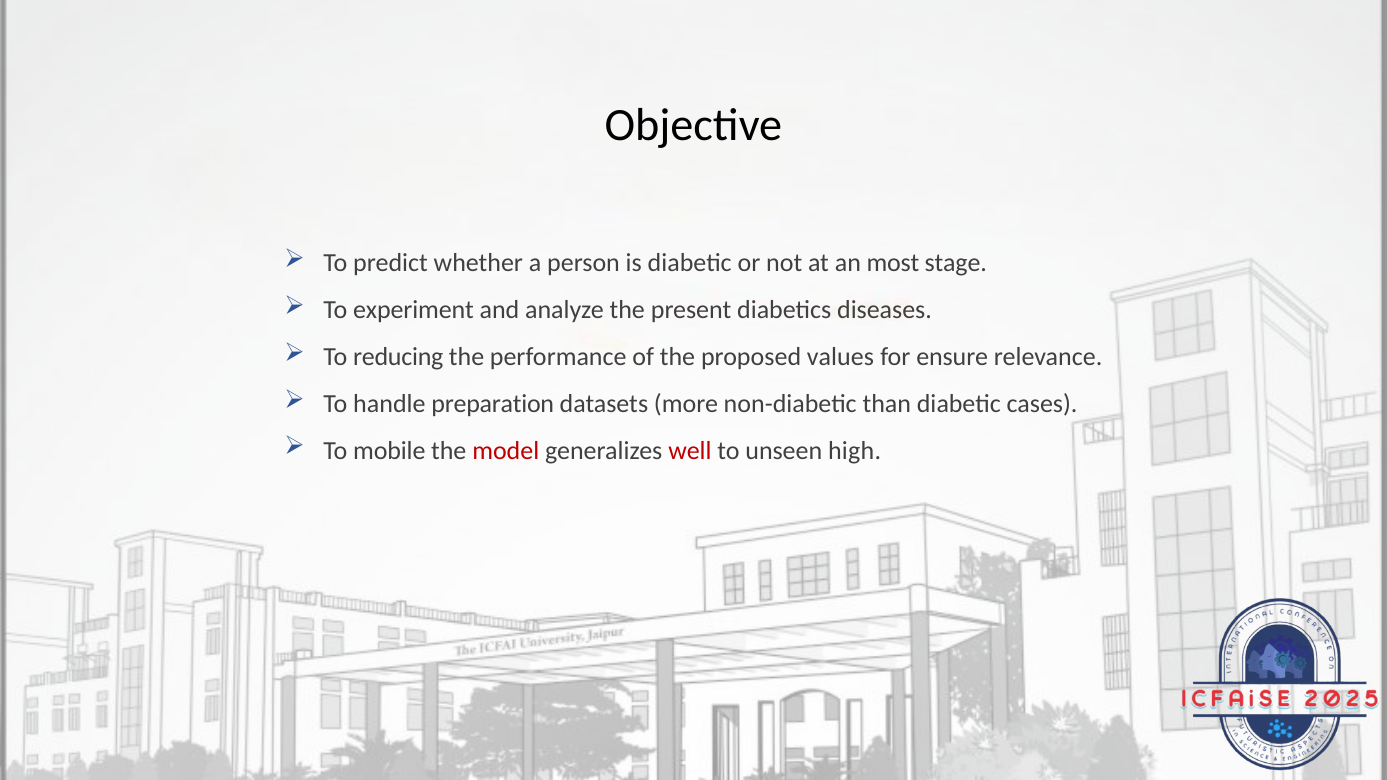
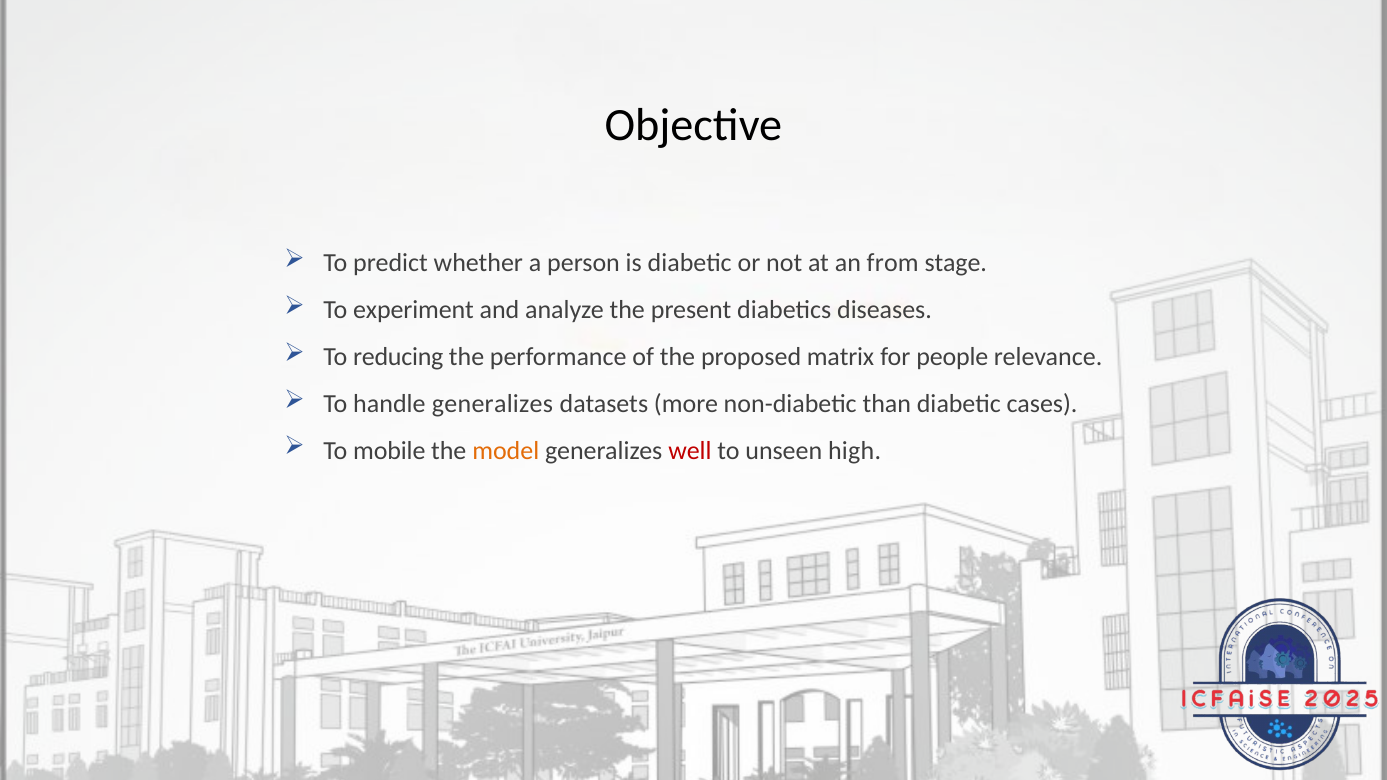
most: most -> from (893, 263)
values: values -> matrix (841, 357)
ensure: ensure -> people (952, 357)
handle preparation: preparation -> generalizes (493, 404)
model colour: red -> orange (506, 451)
